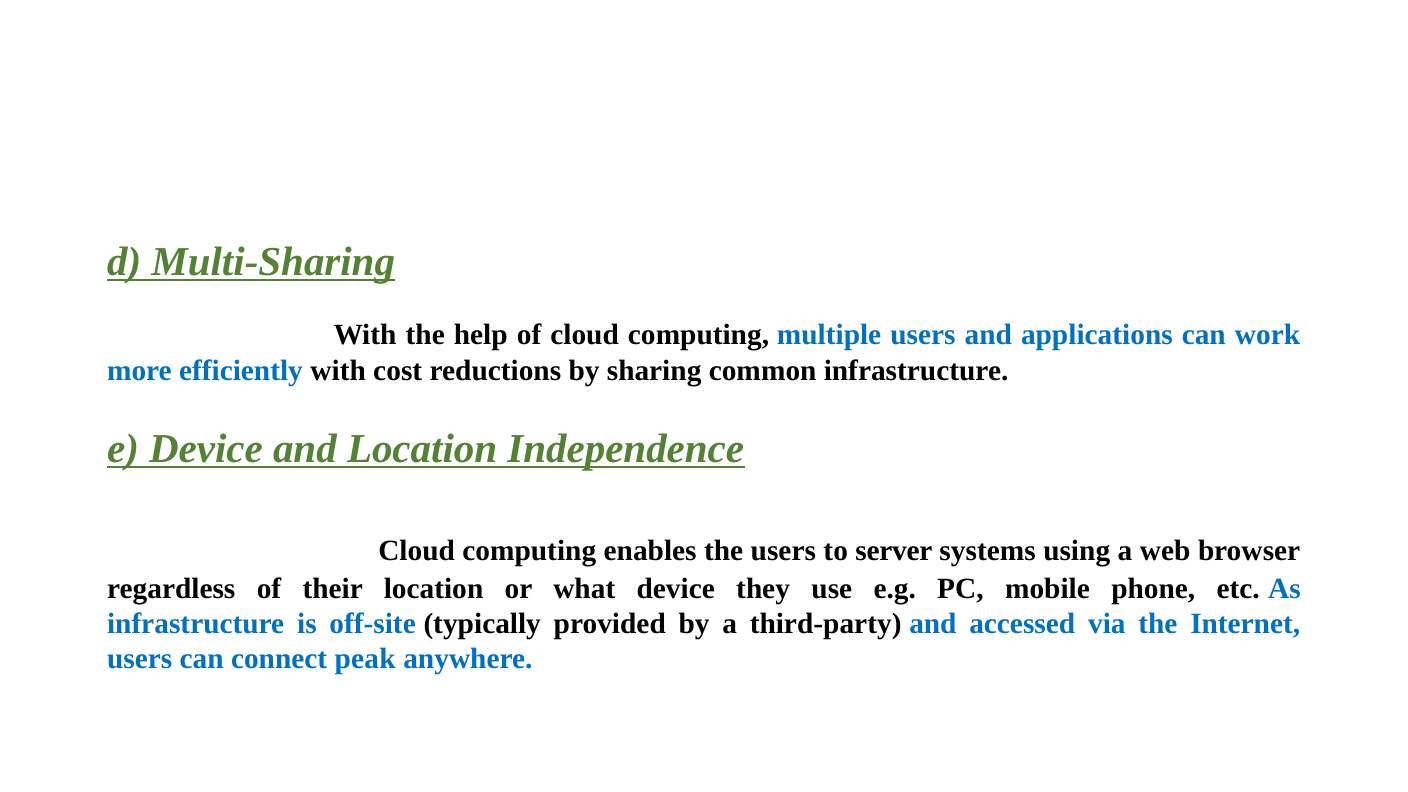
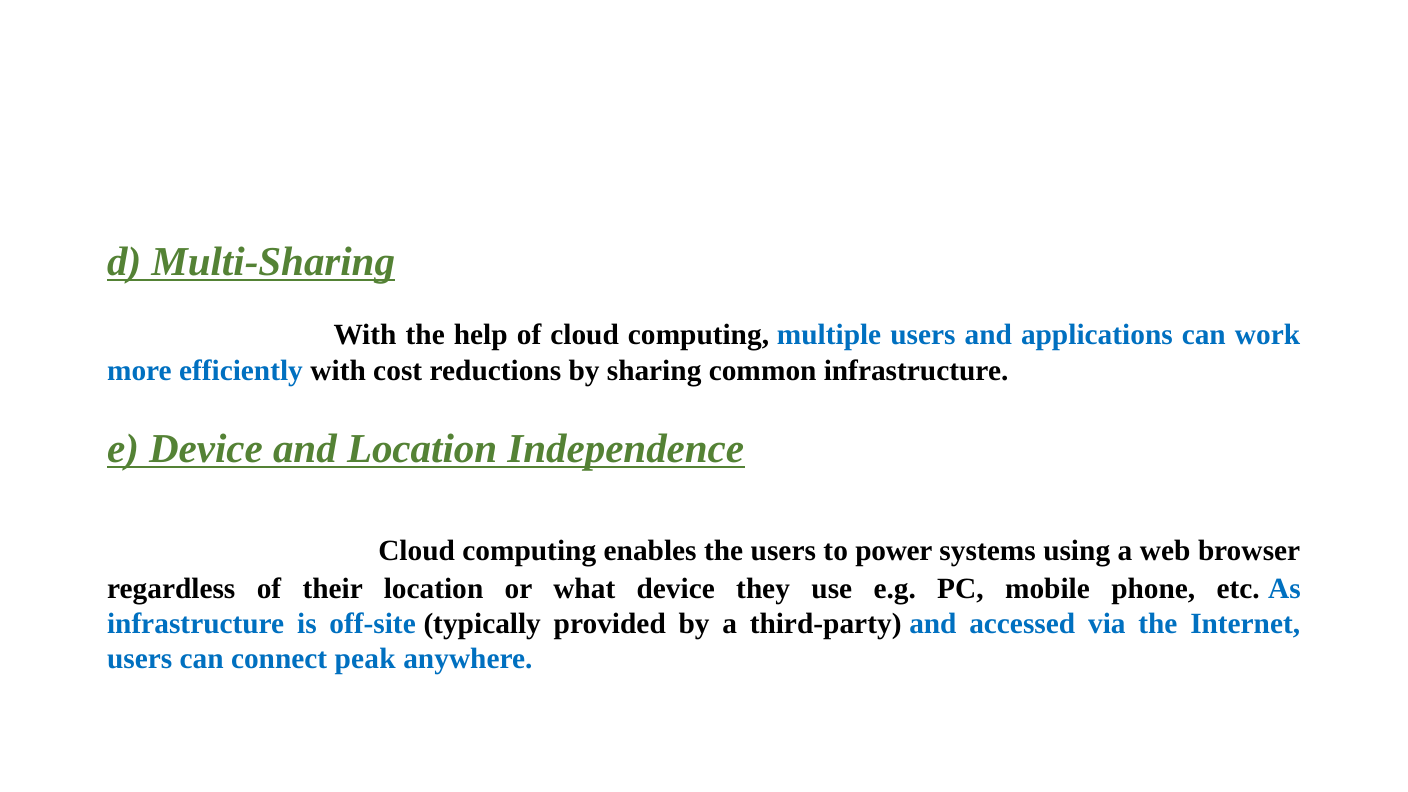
server: server -> power (894, 551)
